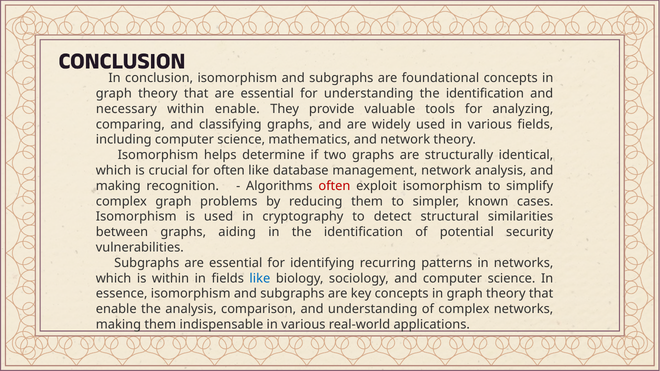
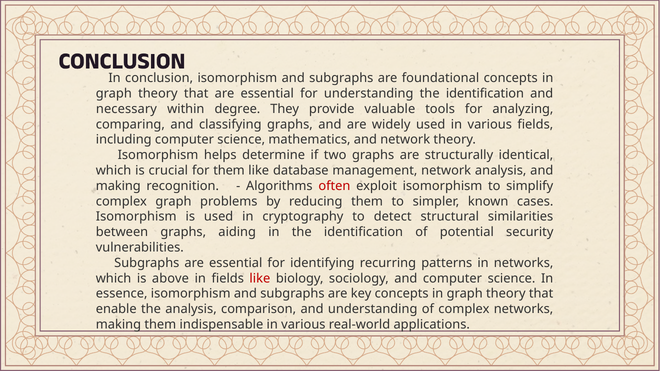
within enable: enable -> degree (237, 109)
for often: often -> them (229, 171)
is within: within -> above (170, 279)
like colour: blue -> red (260, 279)
